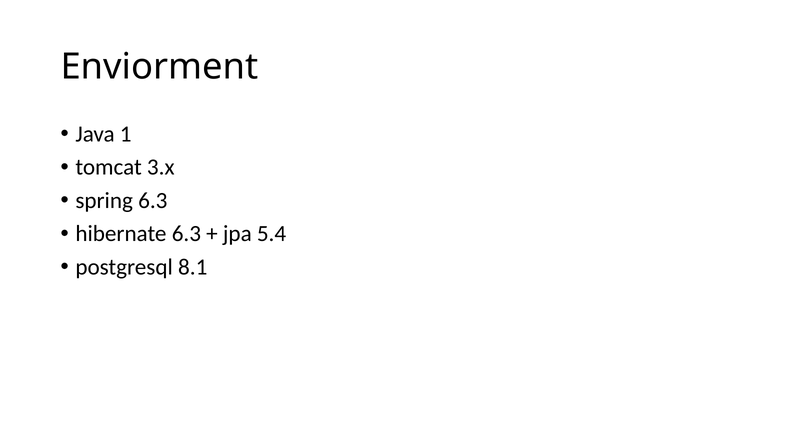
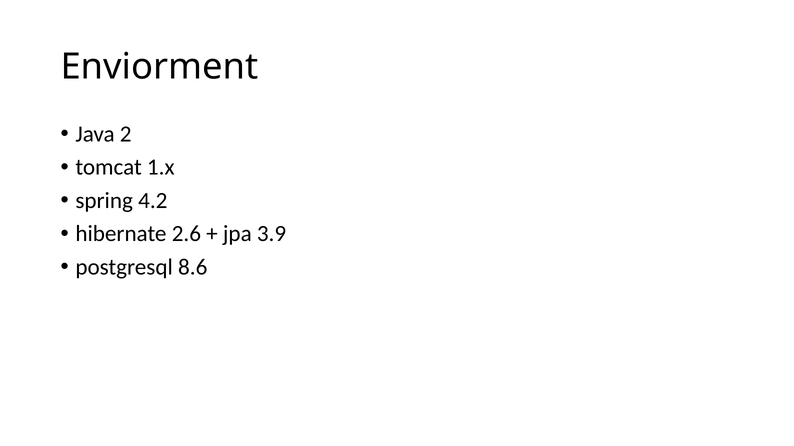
1: 1 -> 2 (126, 134)
3.x: 3.x -> 1.x (161, 168)
spring 6.3: 6.3 -> 4.2 (153, 201)
hibernate 6.3: 6.3 -> 2.6 (186, 234)
5.4: 5.4 -> 3.9 (272, 234)
8.1: 8.1 -> 8.6 (193, 267)
